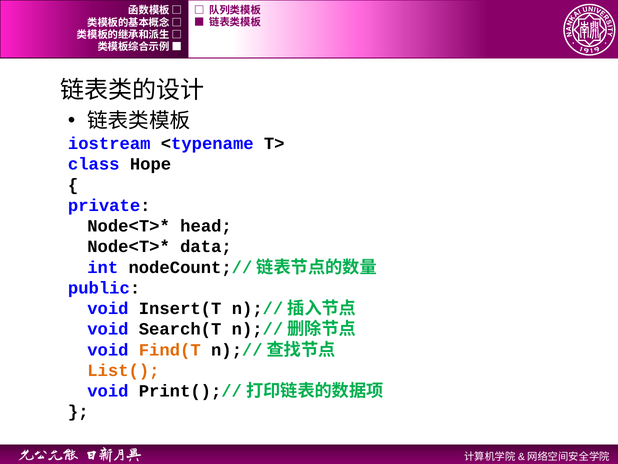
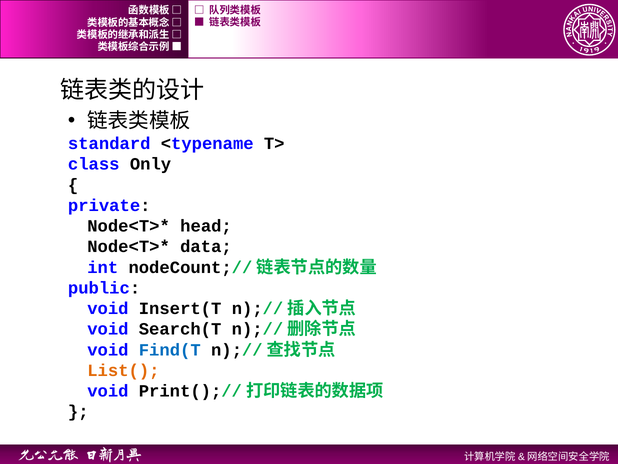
iostream: iostream -> standard (109, 143)
Hope: Hope -> Only (151, 164)
Find(T colour: orange -> blue (170, 350)
